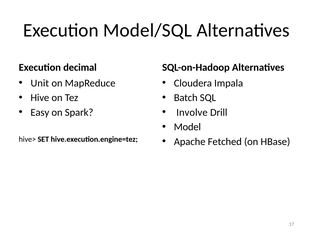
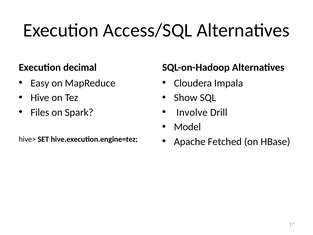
Model/SQL: Model/SQL -> Access/SQL (148, 30)
Unit: Unit -> Easy (40, 83)
Batch: Batch -> Show (186, 98)
Easy: Easy -> Files (40, 112)
